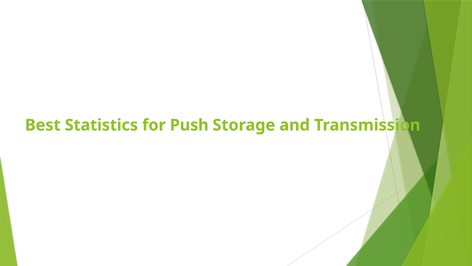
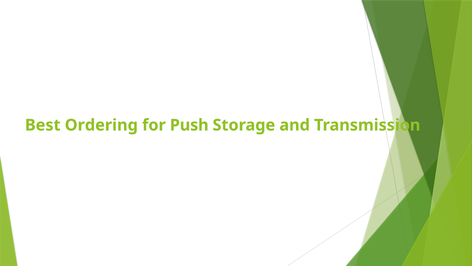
Statistics: Statistics -> Ordering (101, 125)
